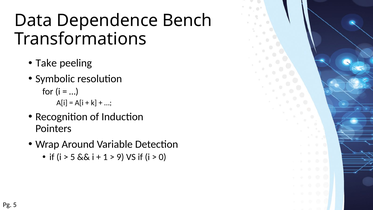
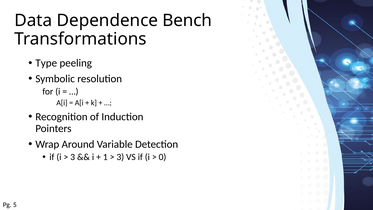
Take: Take -> Type (46, 63)
5: 5 -> 3 (73, 157)
9: 9 -> 3 (120, 157)
